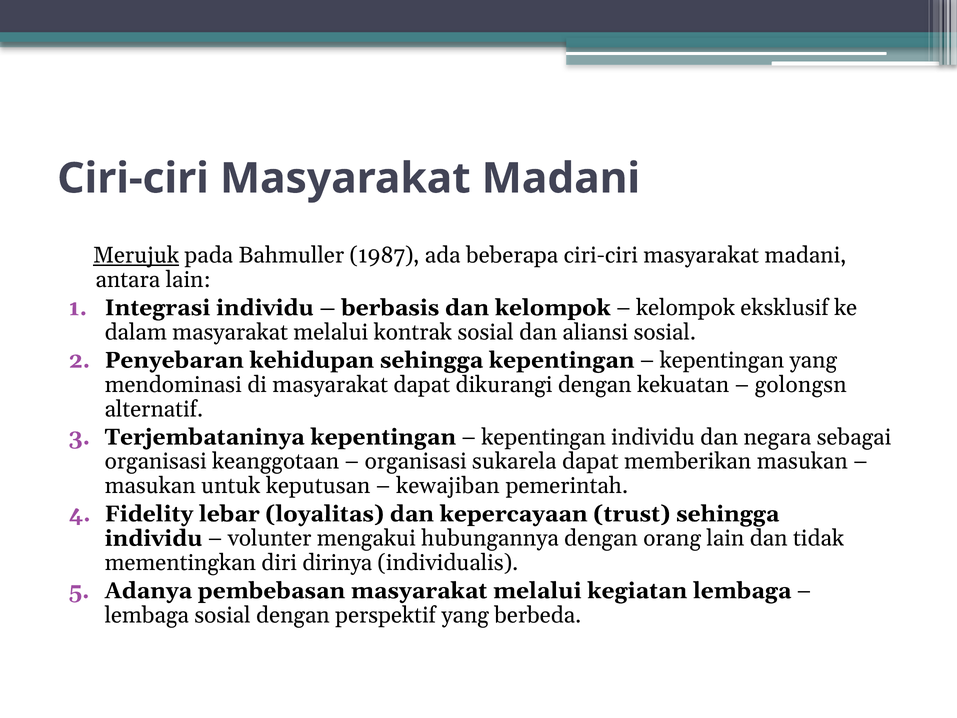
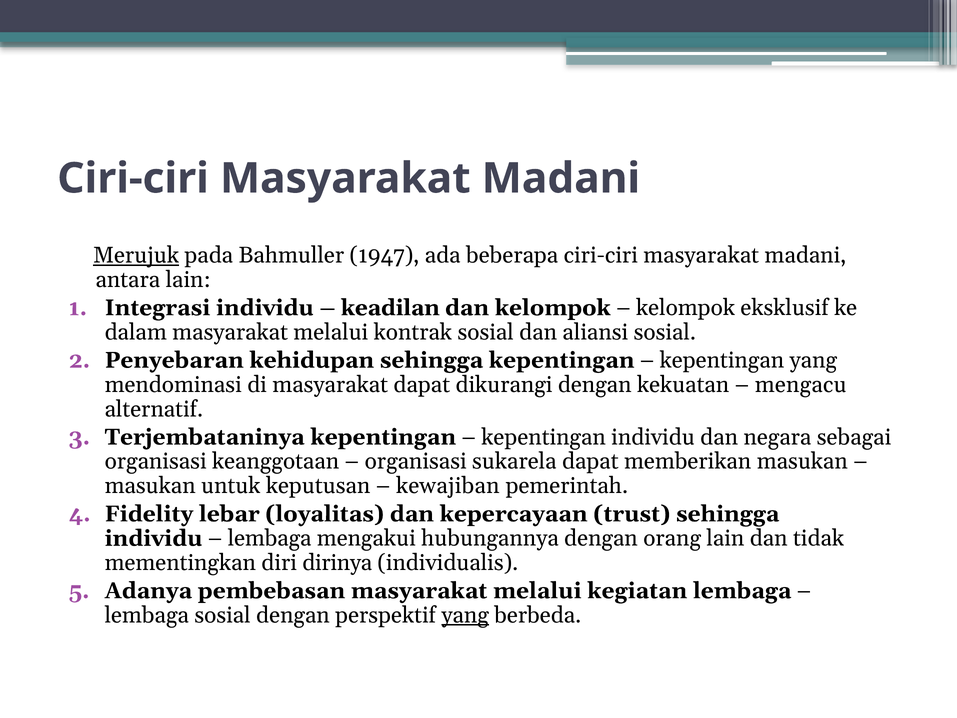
1987: 1987 -> 1947 (384, 255)
berbasis: berbasis -> keadilan (390, 308)
golongsn: golongsn -> mengacu (801, 384)
volunter: volunter -> lembaga (270, 538)
yang underline: none -> present (465, 615)
